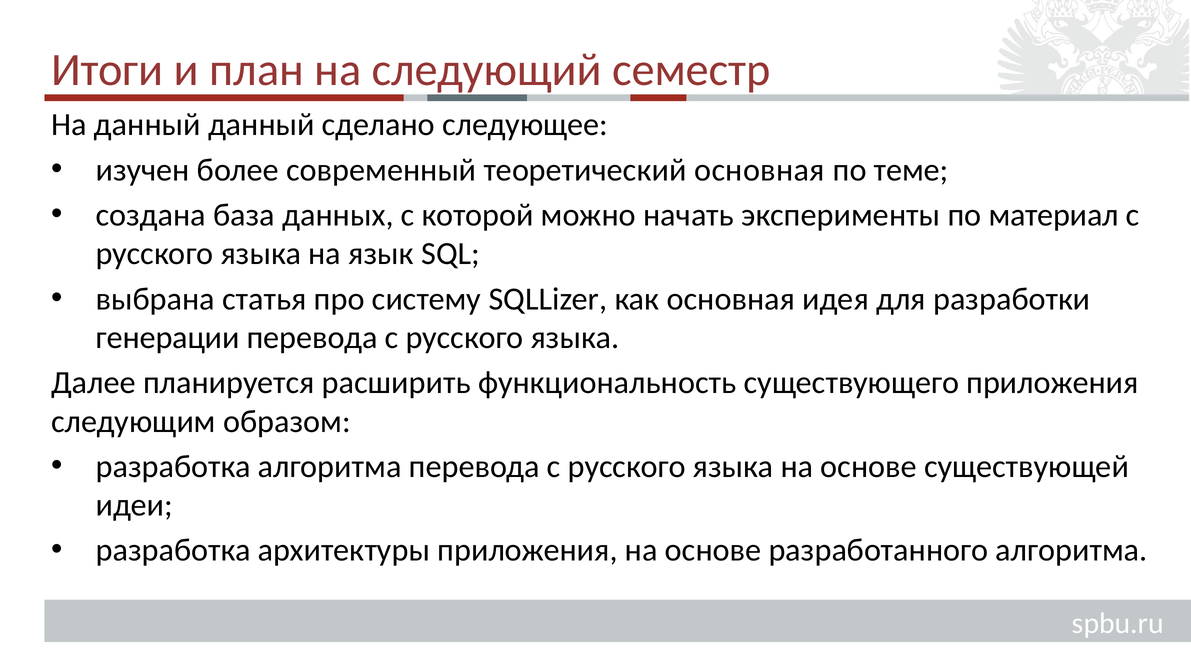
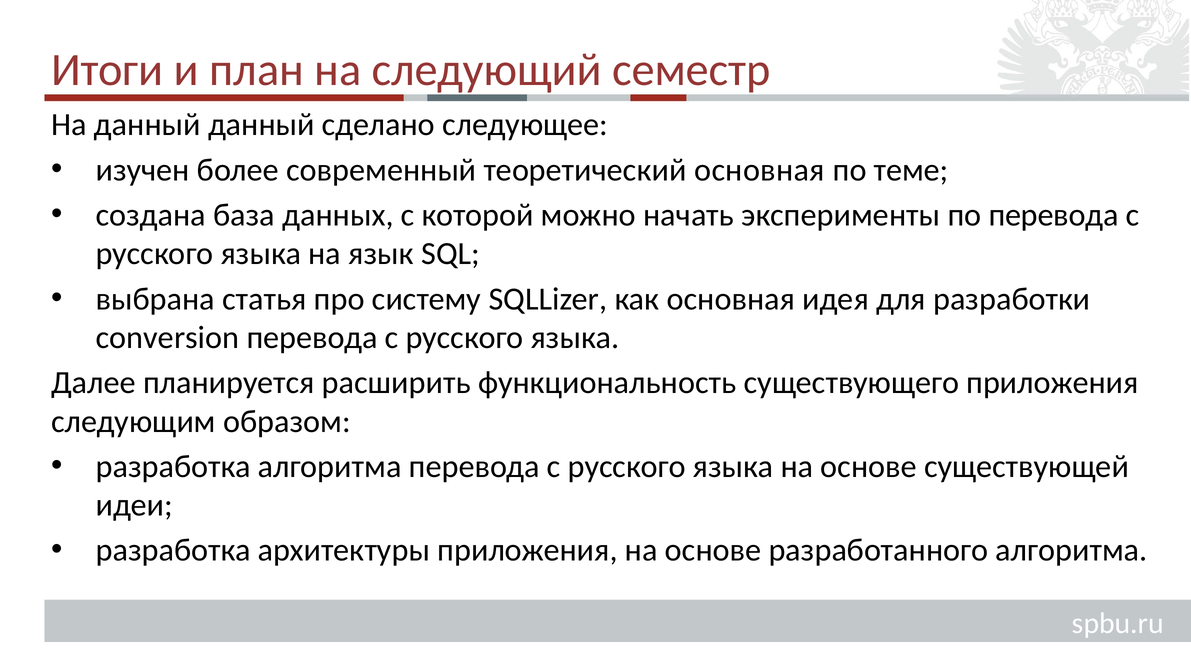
по материал: материал -> перевода (1054, 215)
генерации: генерации -> conversion (168, 338)
